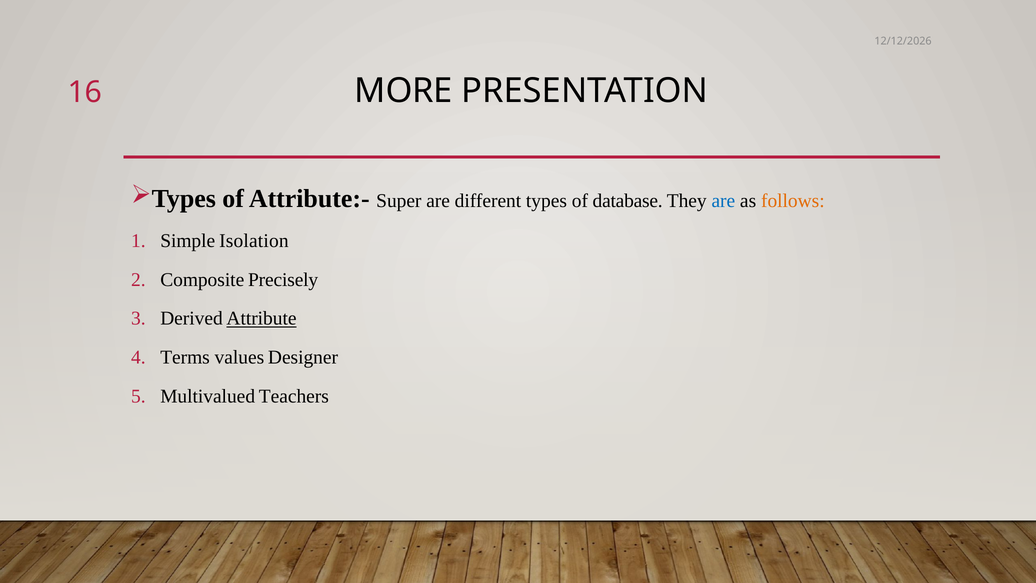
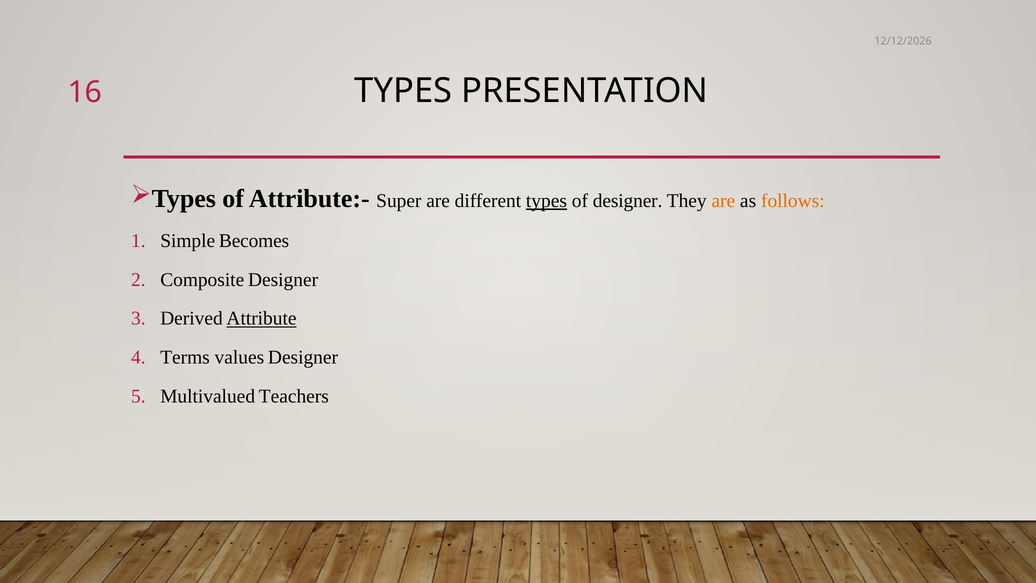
16 MORE: MORE -> TYPES (403, 91)
types underline: none -> present (546, 201)
of database: database -> designer (628, 201)
are colour: blue -> orange (723, 201)
Isolation: Isolation -> Becomes (254, 241)
Composite Precisely: Precisely -> Designer (283, 280)
